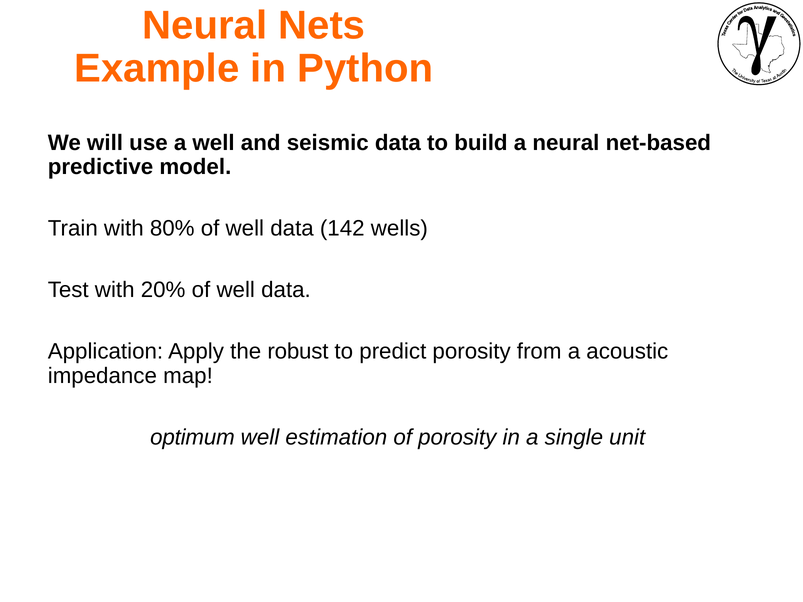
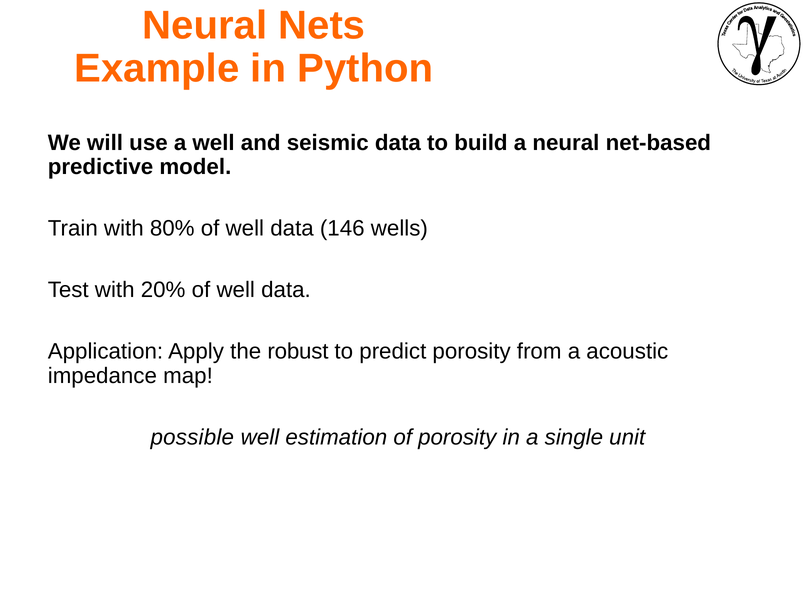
142: 142 -> 146 (342, 229)
optimum: optimum -> possible (192, 437)
